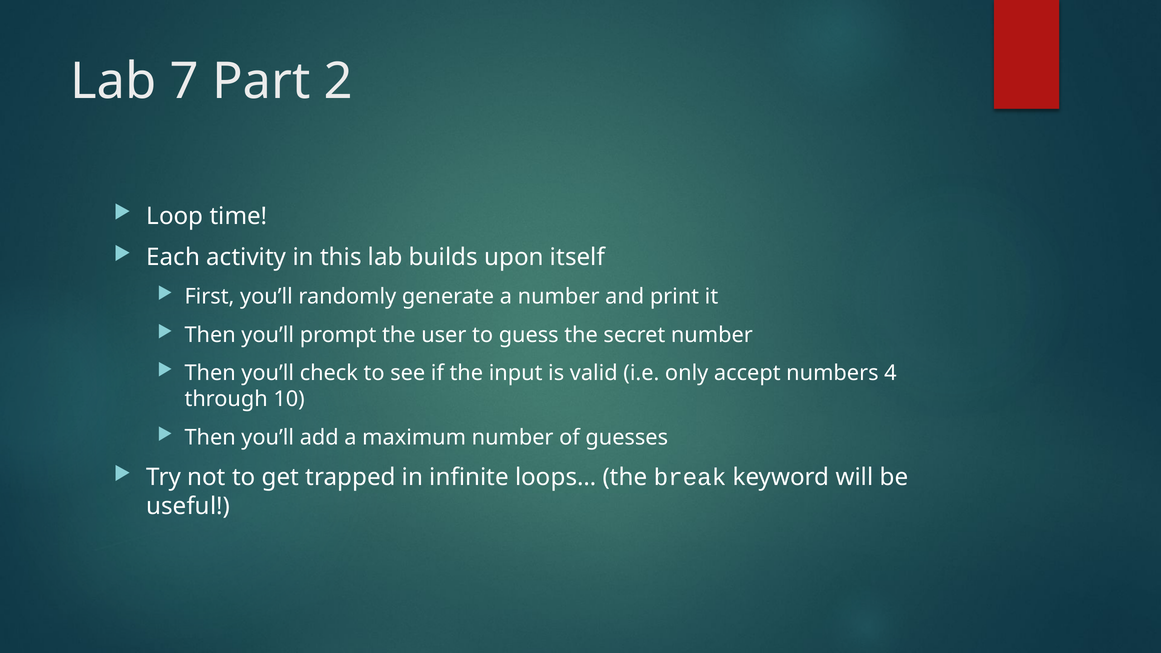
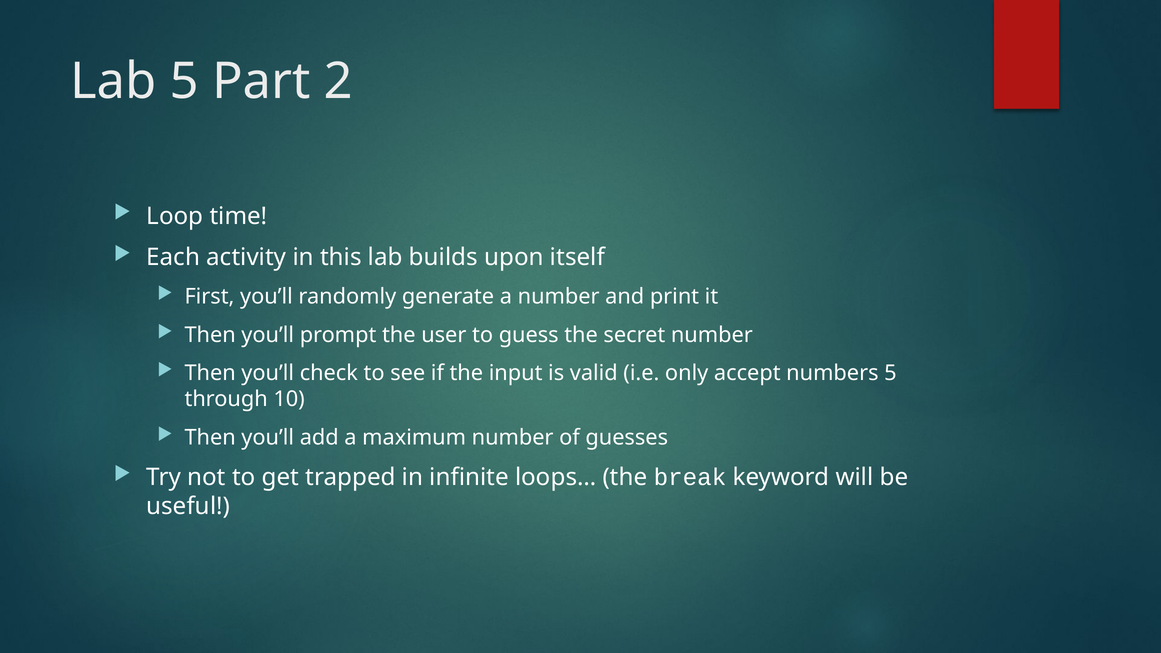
Lab 7: 7 -> 5 (184, 82)
numbers 4: 4 -> 5 (890, 373)
